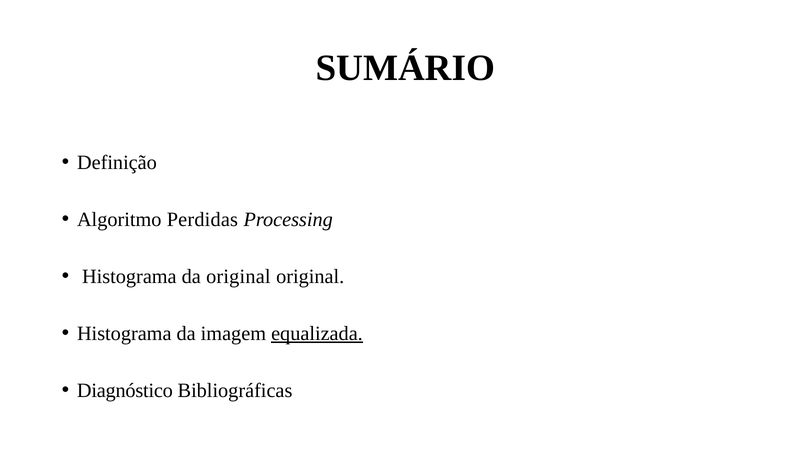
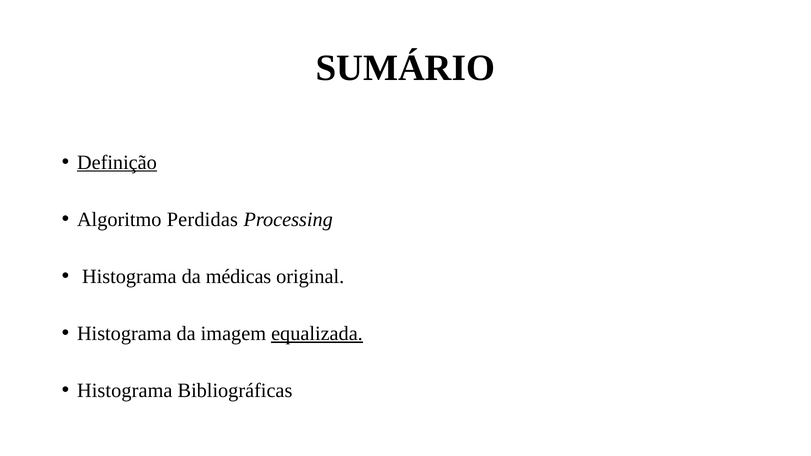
Definição underline: none -> present (117, 162)
da original: original -> médicas (239, 277)
Diagnóstico: Diagnóstico -> Histograma (125, 391)
